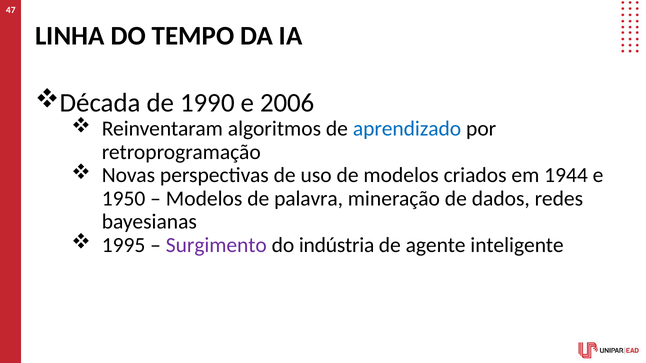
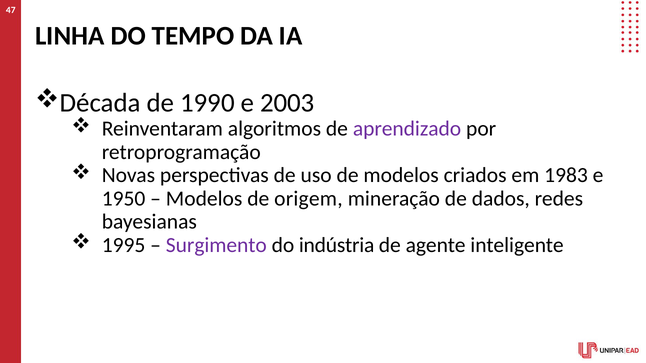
2006: 2006 -> 2003 (287, 103)
aprendizado colour: blue -> purple (407, 129)
1944: 1944 -> 1983 (566, 175)
palavra: palavra -> origem (308, 199)
